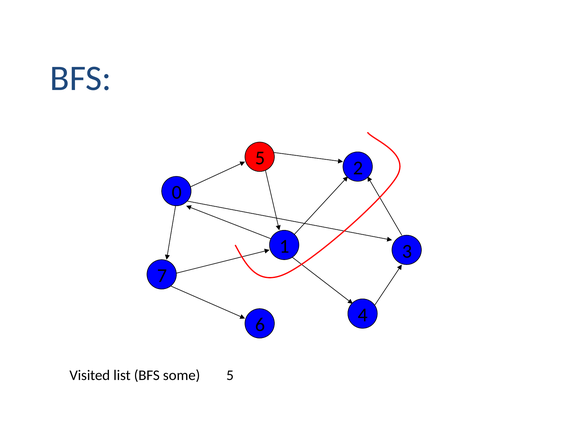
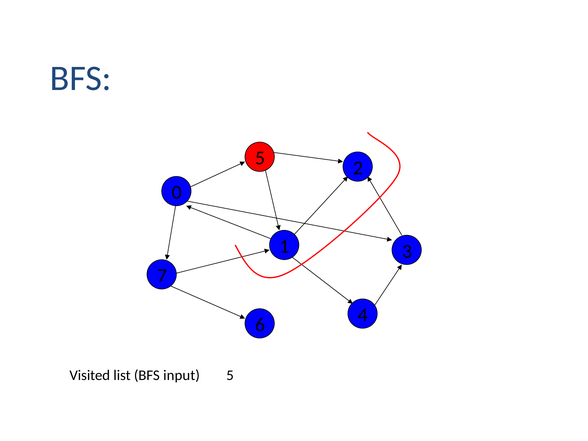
some: some -> input (182, 375)
